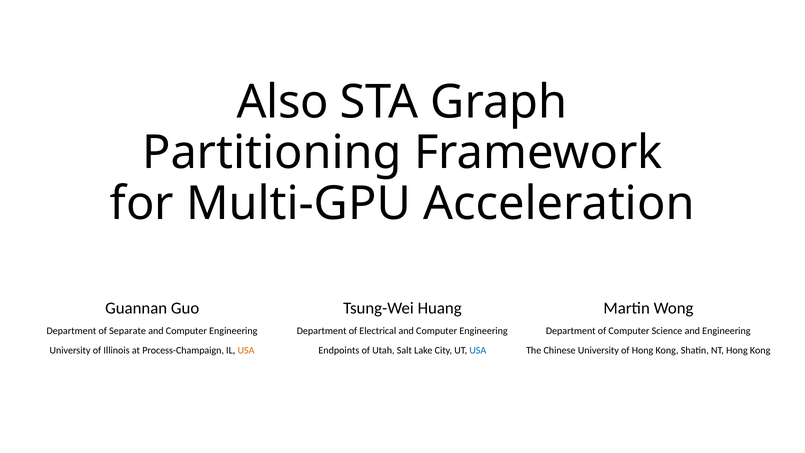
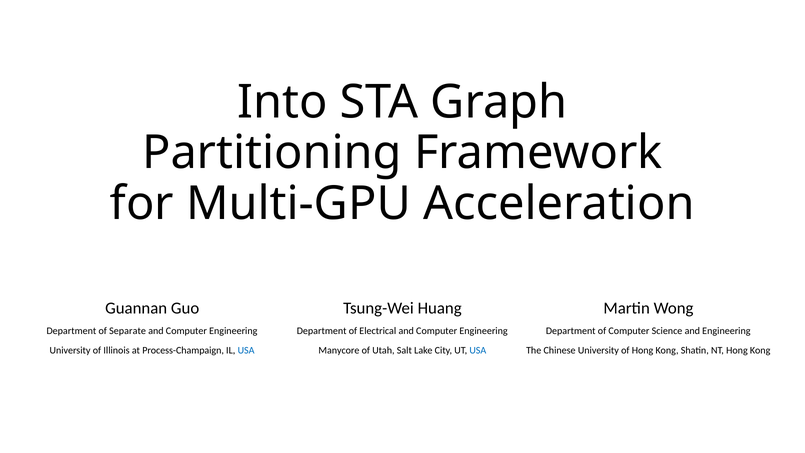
Also: Also -> Into (282, 102)
Endpoints: Endpoints -> Manycore (339, 350)
USA colour: orange -> blue (246, 350)
